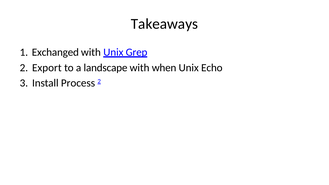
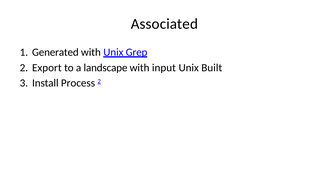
Takeaways: Takeaways -> Associated (164, 24)
Exchanged: Exchanged -> Generated (55, 52)
when: when -> input (164, 68)
Echo: Echo -> Built (212, 68)
